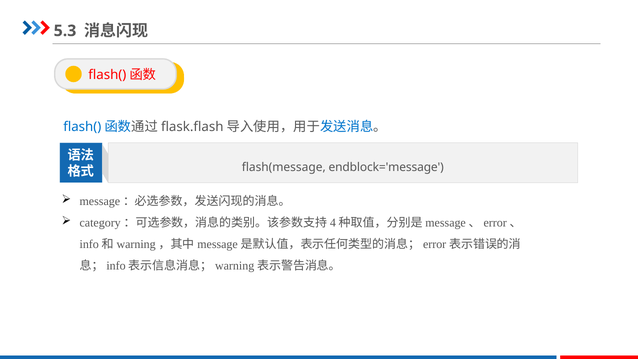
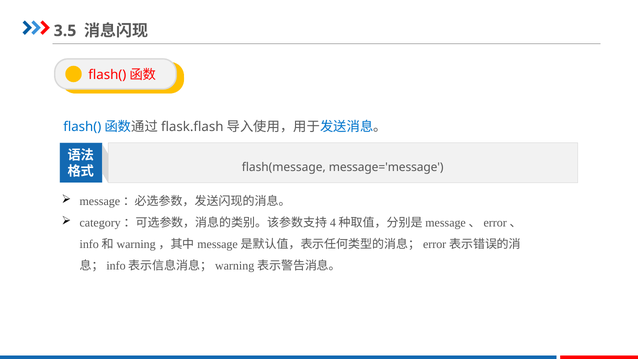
5.3: 5.3 -> 3.5 (65, 31)
endblock='message: endblock='message -> message='message (386, 167)
